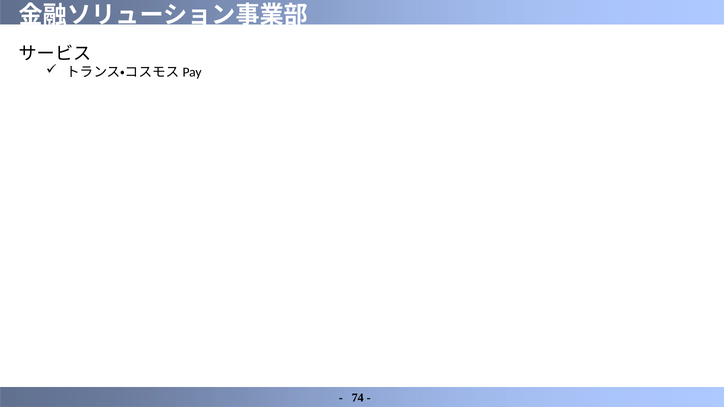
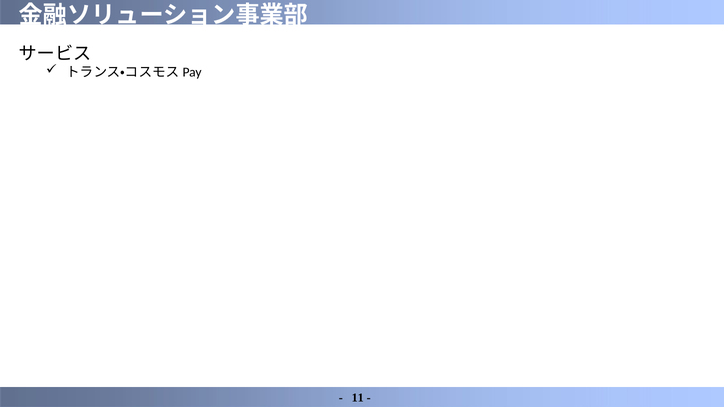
74: 74 -> 11 (358, 398)
